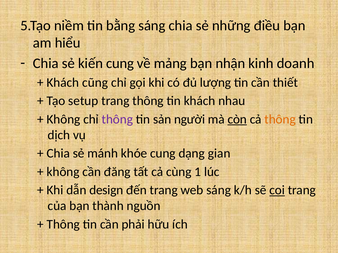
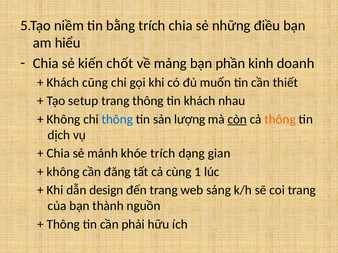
bằng sáng: sáng -> trích (152, 26)
kiến cung: cung -> chốt (120, 63)
nhận: nhận -> phần (230, 63)
lượng: lượng -> muốn (215, 83)
thông colour: purple -> blue (117, 119)
người: người -> lượng (190, 119)
khóe cung: cung -> trích (163, 154)
coi underline: present -> none (277, 191)
